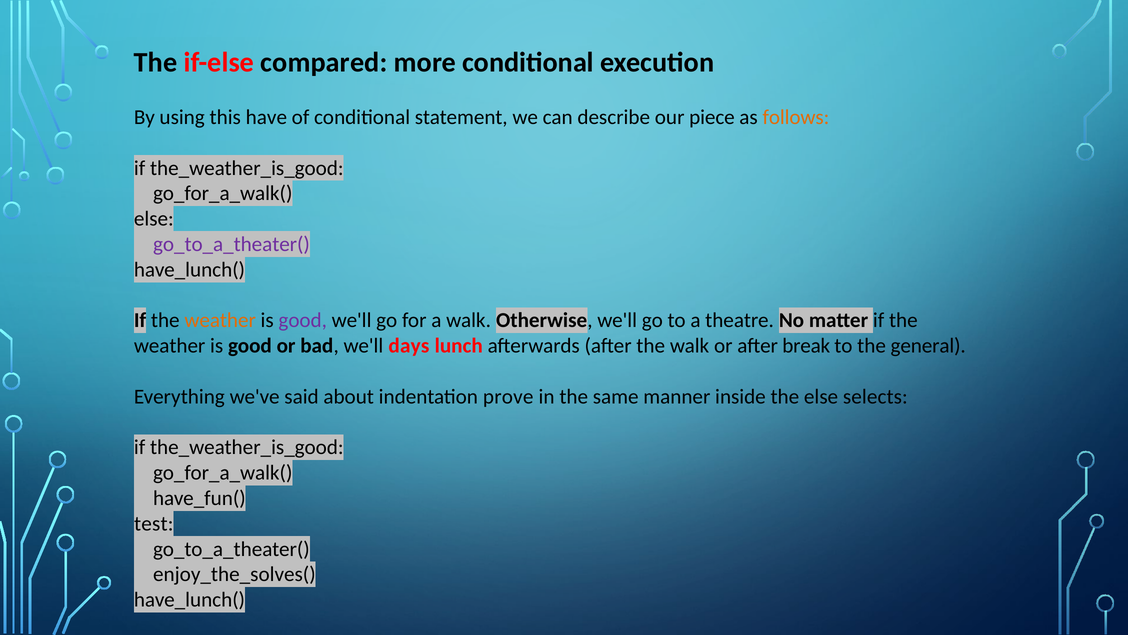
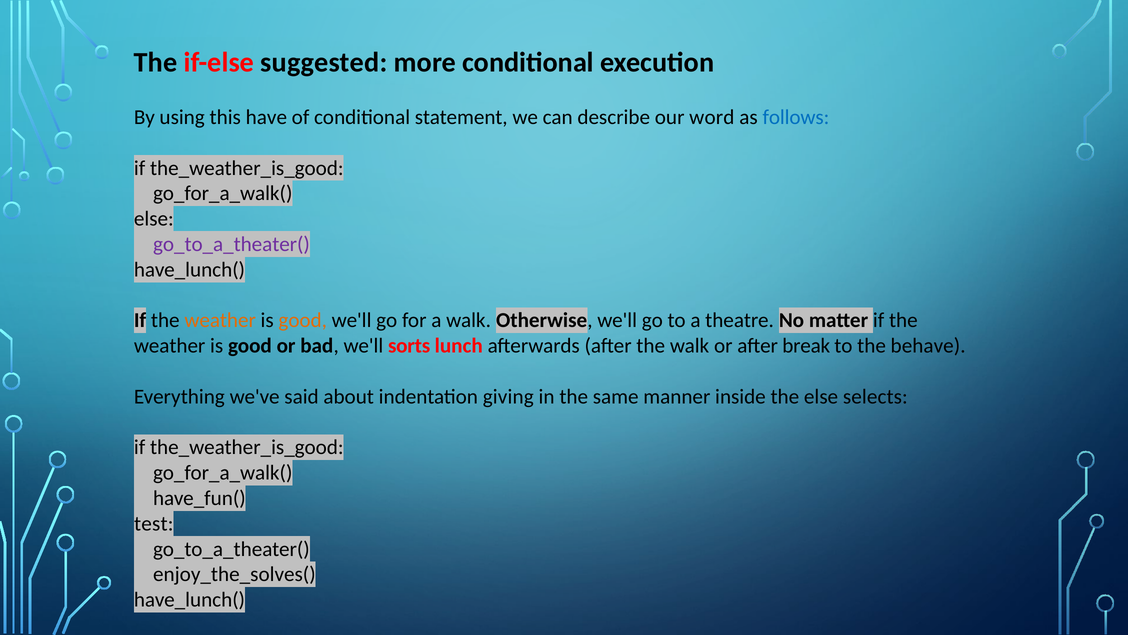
compared: compared -> suggested (324, 63)
piece: piece -> word (712, 117)
follows colour: orange -> blue (796, 117)
good colour: purple -> orange (303, 320)
days: days -> sorts (409, 346)
general: general -> behave (928, 346)
prove: prove -> giving (508, 396)
